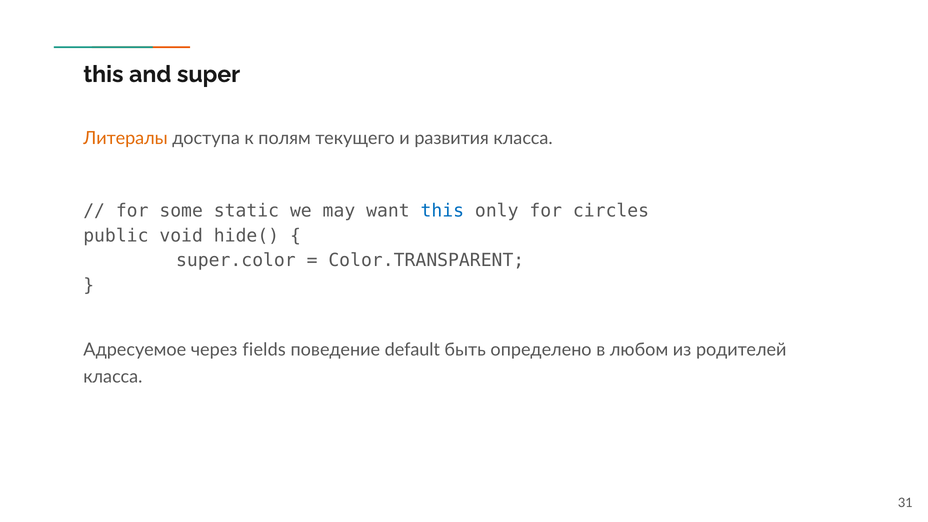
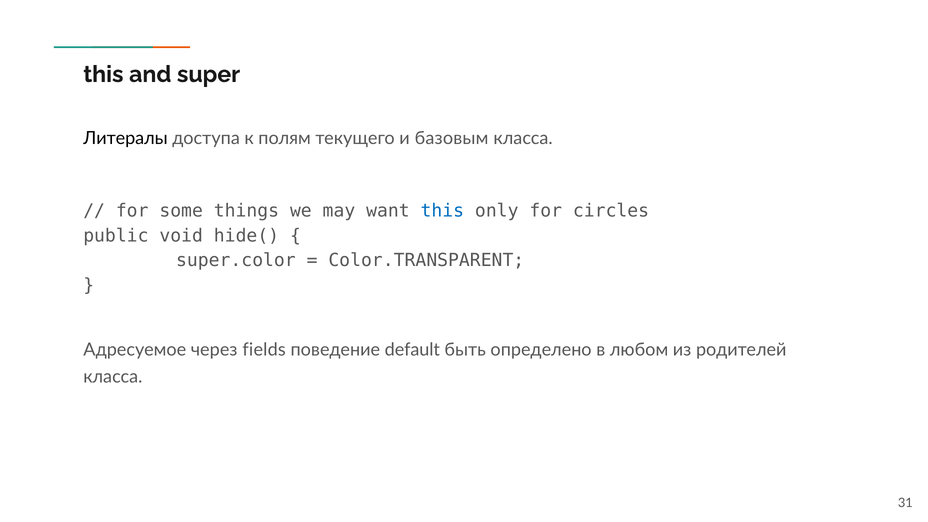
Литералы colour: orange -> black (125, 138)
развития: развития -> базовым (452, 138)
static: static -> things (246, 211)
